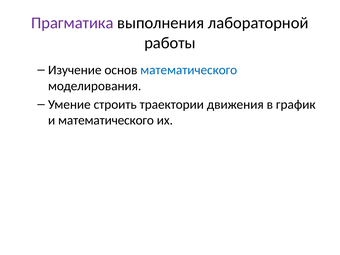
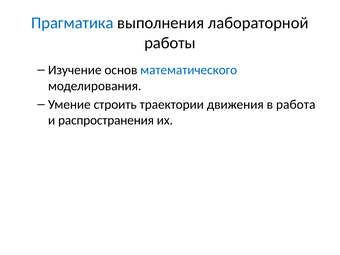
Прагматика colour: purple -> blue (72, 23)
график: график -> работа (296, 104)
и математического: математического -> распространения (106, 120)
